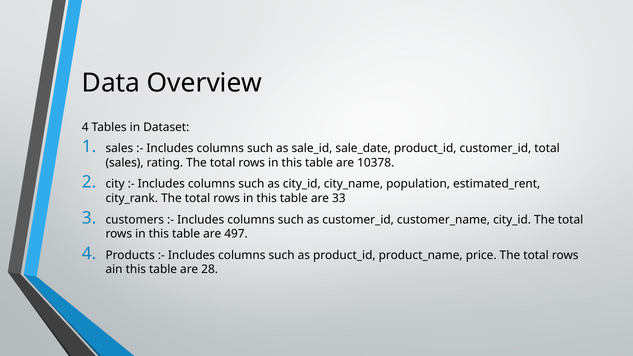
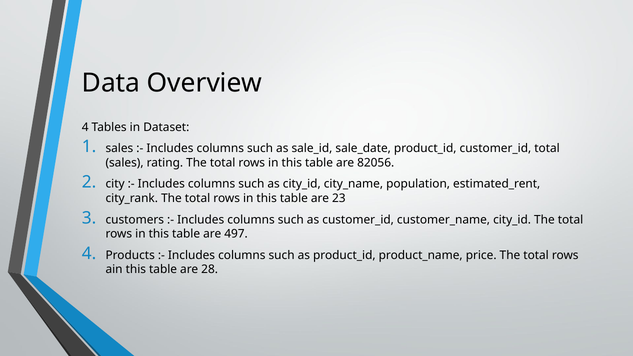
10378: 10378 -> 82056 (376, 163)
33: 33 -> 23 (339, 198)
